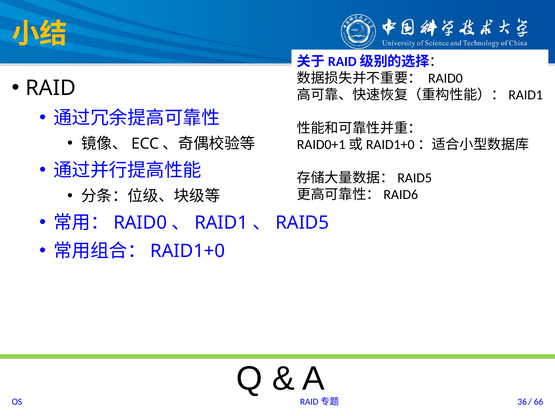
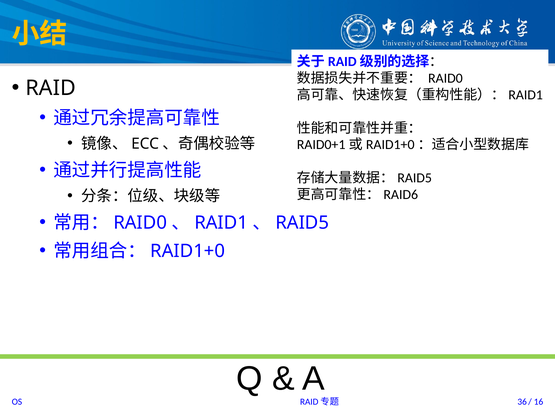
66: 66 -> 16 (539, 402)
